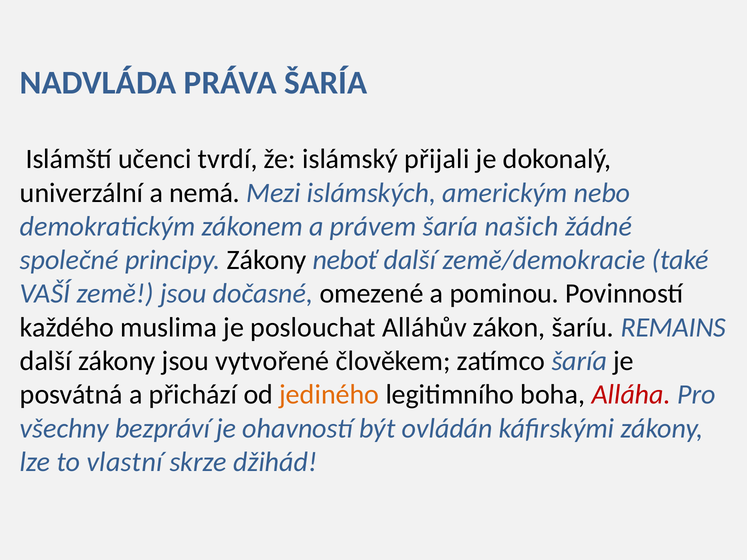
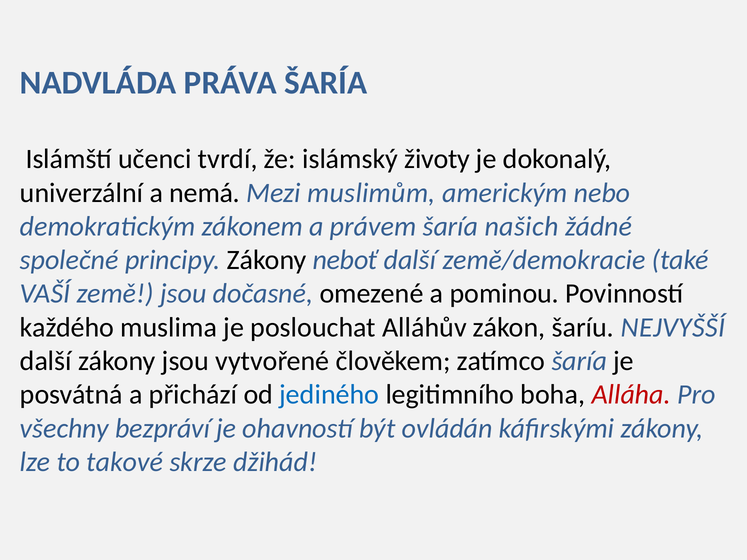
přijali: přijali -> životy (437, 159)
islámských: islámských -> muslimům (371, 193)
REMAINS: REMAINS -> NEJVYŠŠÍ (673, 328)
jediného colour: orange -> blue (329, 395)
vlastní: vlastní -> takové (125, 462)
